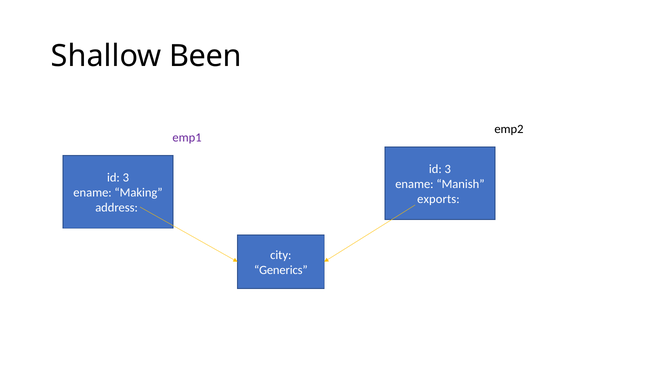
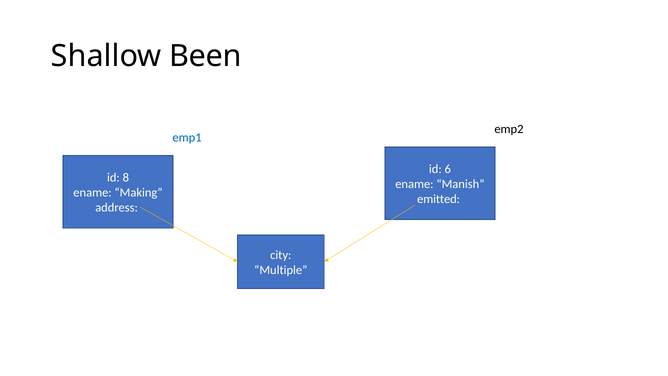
emp1 colour: purple -> blue (187, 137)
3: 3 -> 6 (448, 169)
3: 3 -> 8 (126, 178)
exports: exports -> emitted (439, 199)
Generics: Generics -> Multiple (281, 270)
